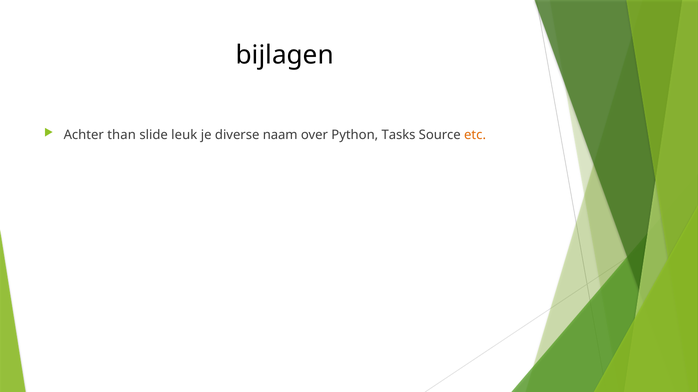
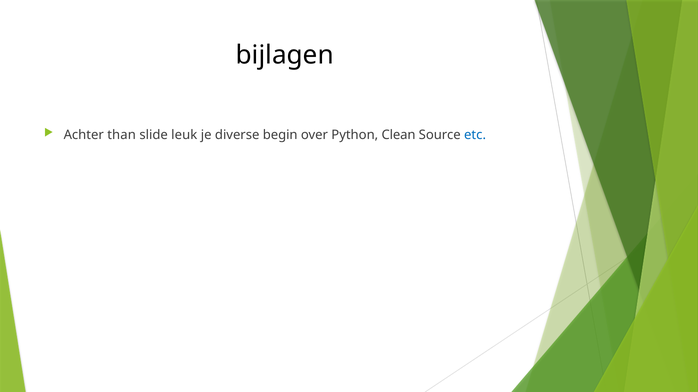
naam: naam -> begin (280, 135)
Tasks: Tasks -> Clean (399, 135)
etc colour: orange -> blue (475, 135)
